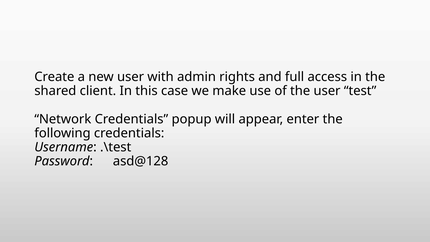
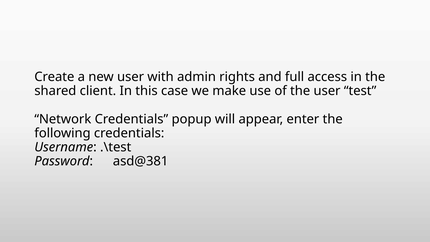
asd@128: asd@128 -> asd@381 (141, 161)
